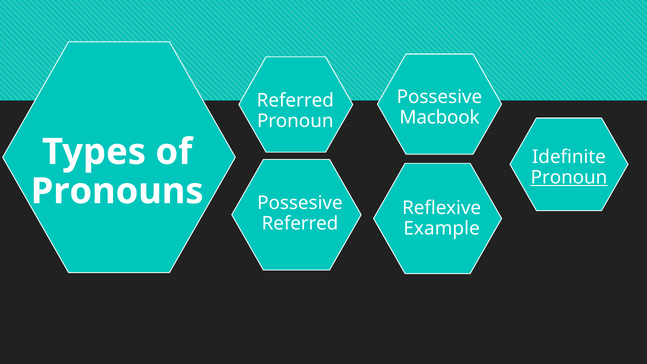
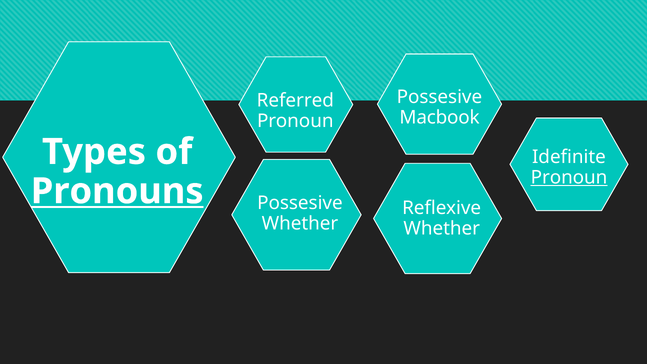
Pronouns underline: none -> present (117, 191)
Referred: Referred -> Whether (300, 223)
Example: Example -> Whether (442, 228)
